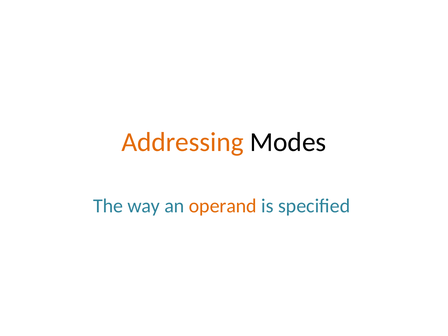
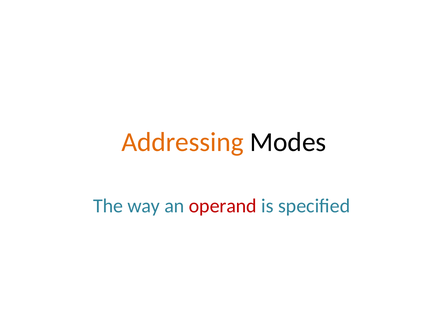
operand colour: orange -> red (223, 206)
